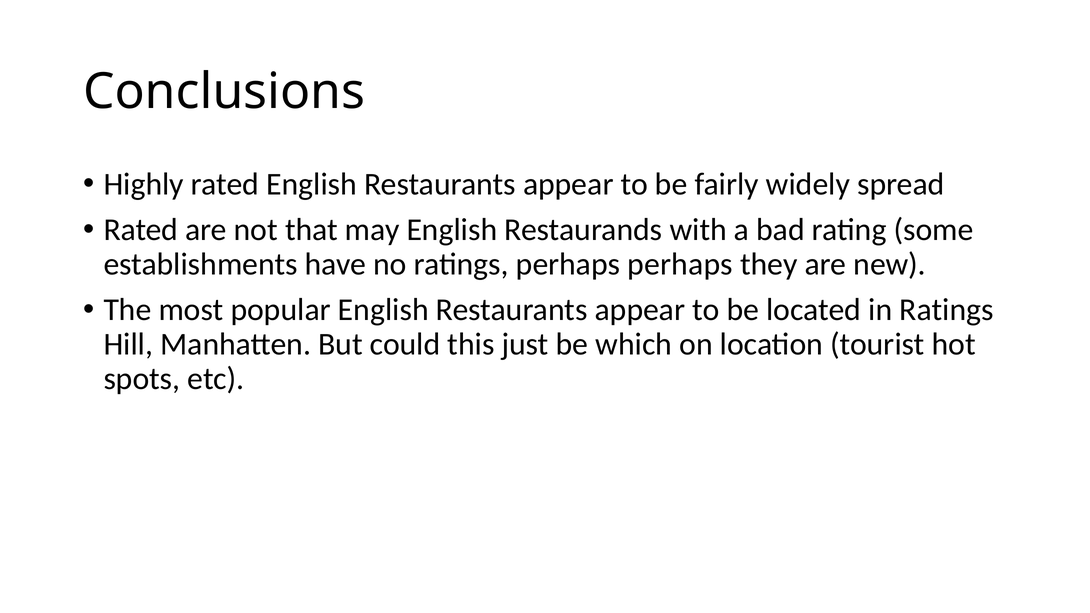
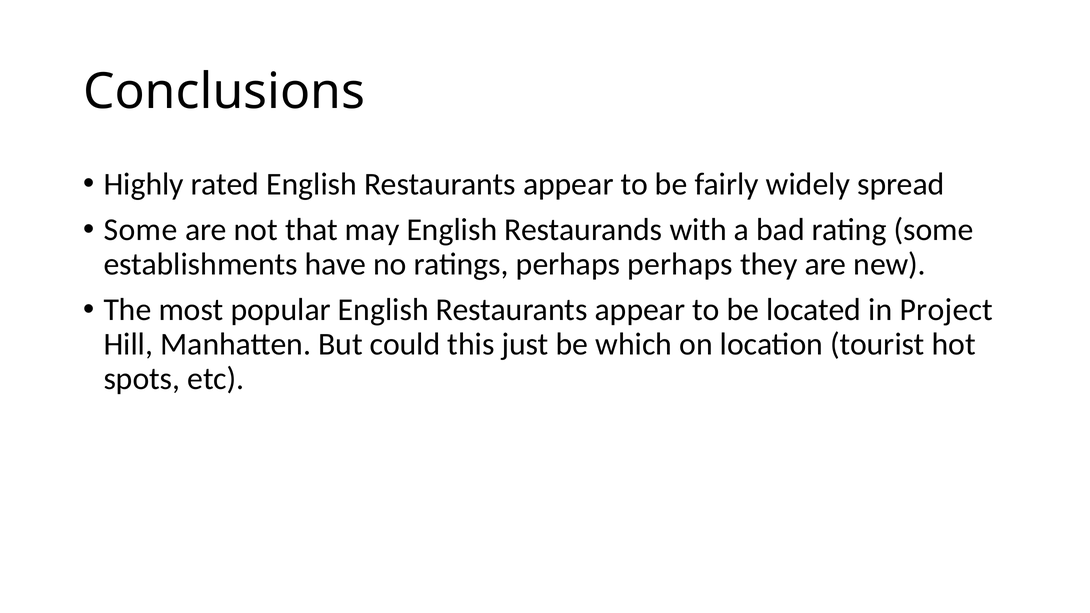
Rated: Rated -> Some (141, 230)
in Ratings: Ratings -> Project (946, 310)
